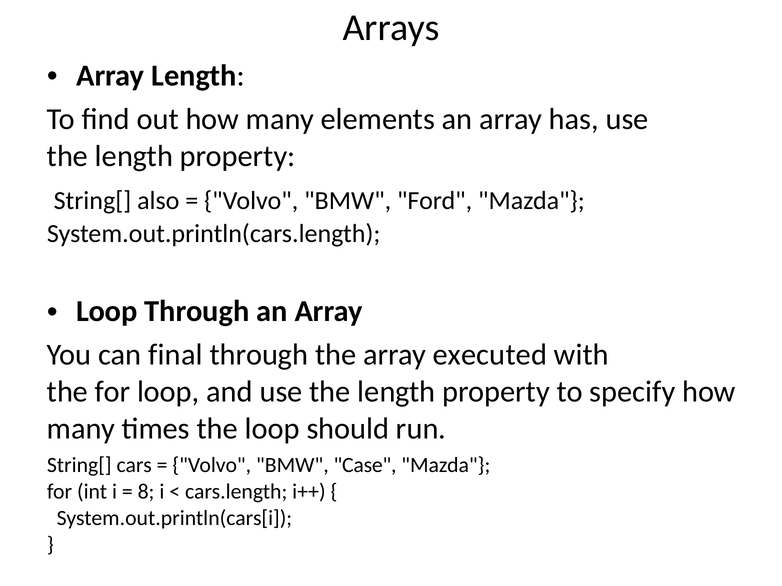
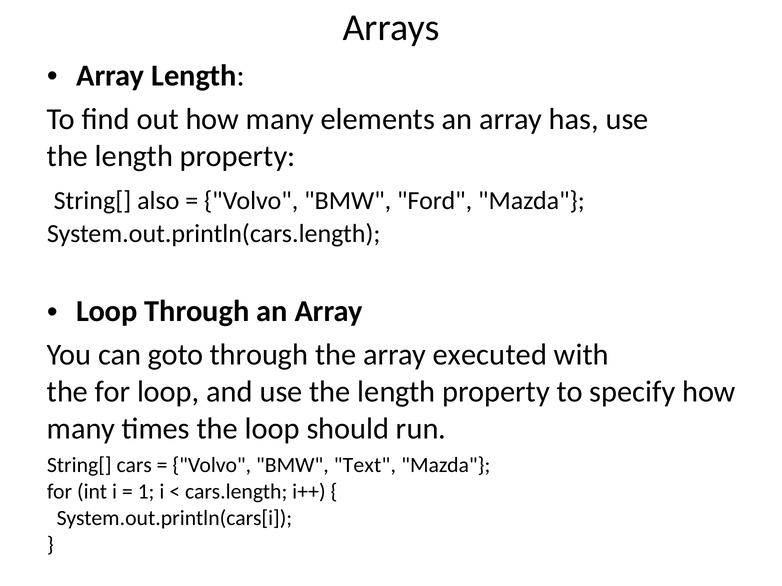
final: final -> goto (176, 355)
Case: Case -> Text (365, 465)
8: 8 -> 1 (146, 492)
